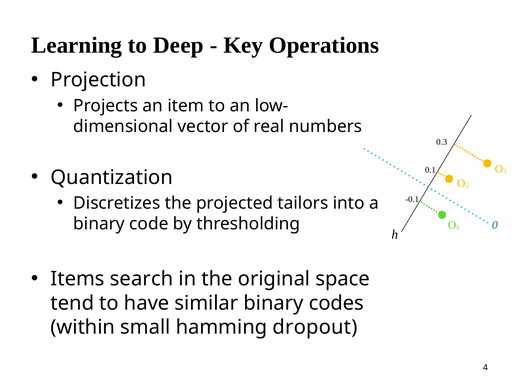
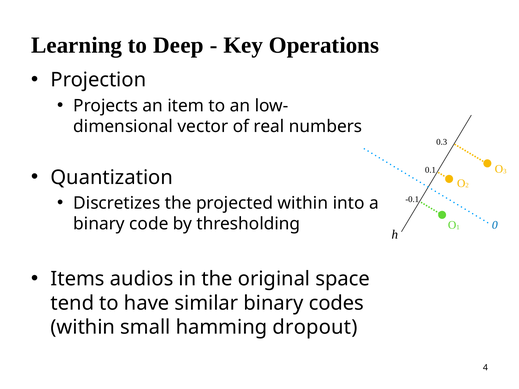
projected tailors: tailors -> within (303, 203)
search: search -> audios (142, 279)
